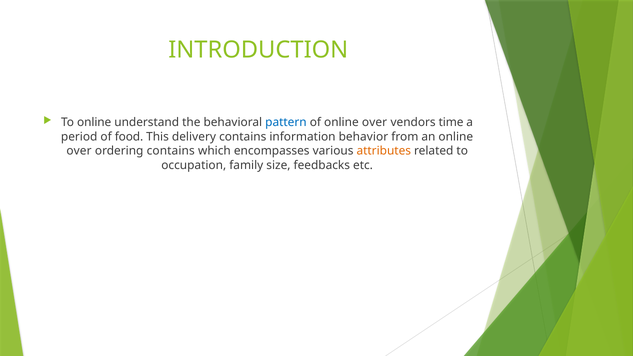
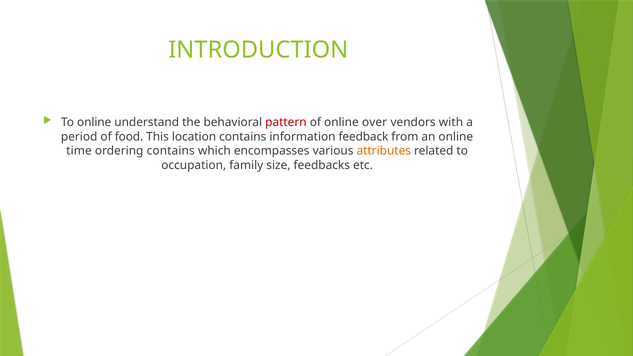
pattern colour: blue -> red (286, 123)
time: time -> with (451, 123)
delivery: delivery -> location (194, 137)
behavior: behavior -> feedback (363, 137)
over: over -> time (79, 151)
